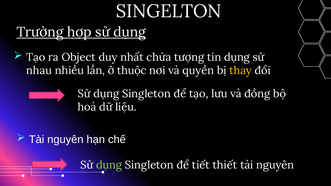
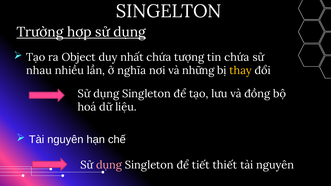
tin dụng: dụng -> chứa (237, 57)
thuộc: thuộc -> nghĩa (132, 71)
quyền: quyền -> những (198, 71)
dụng colour: light green -> pink (109, 165)
